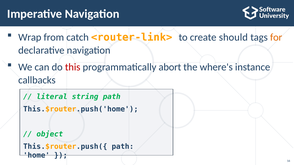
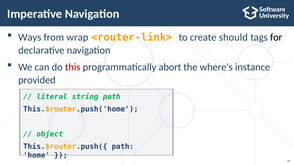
Wrap: Wrap -> Ways (30, 37)
catch: catch -> wrap (77, 37)
for colour: orange -> black (276, 37)
callbacks: callbacks -> provided (37, 80)
